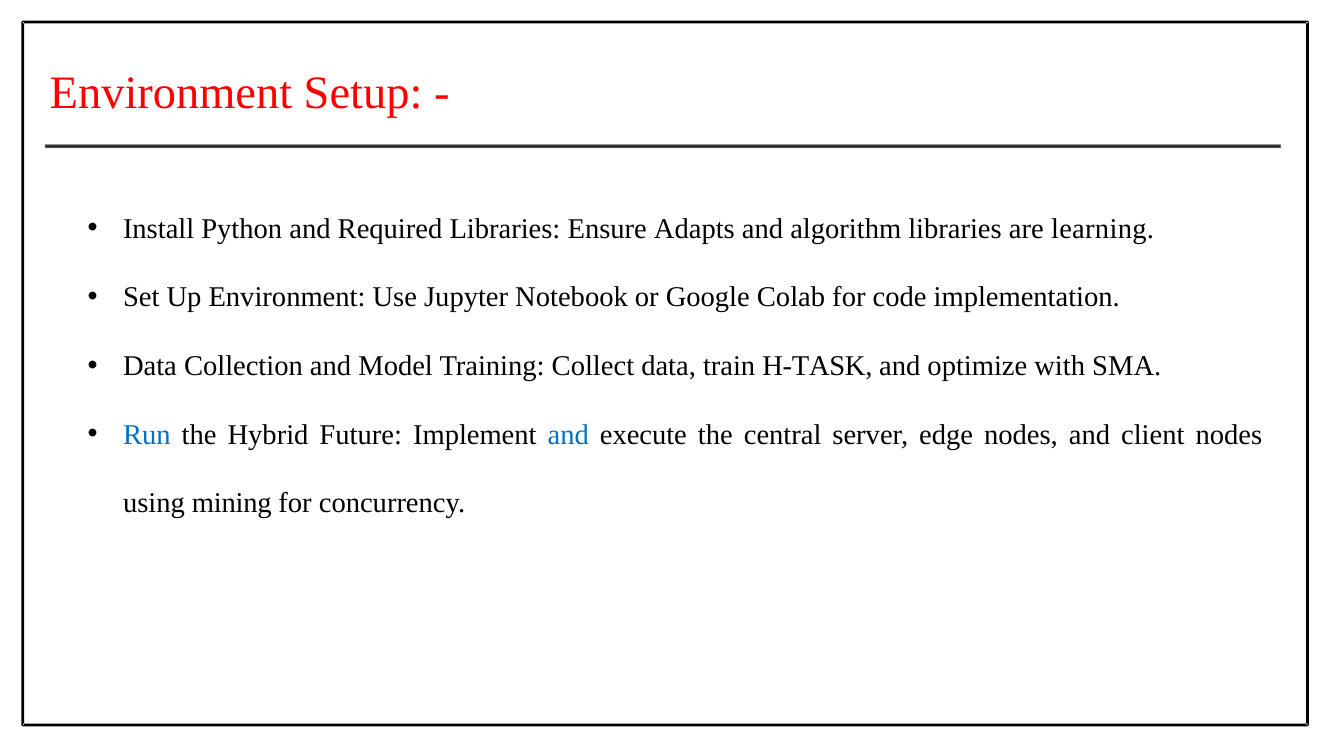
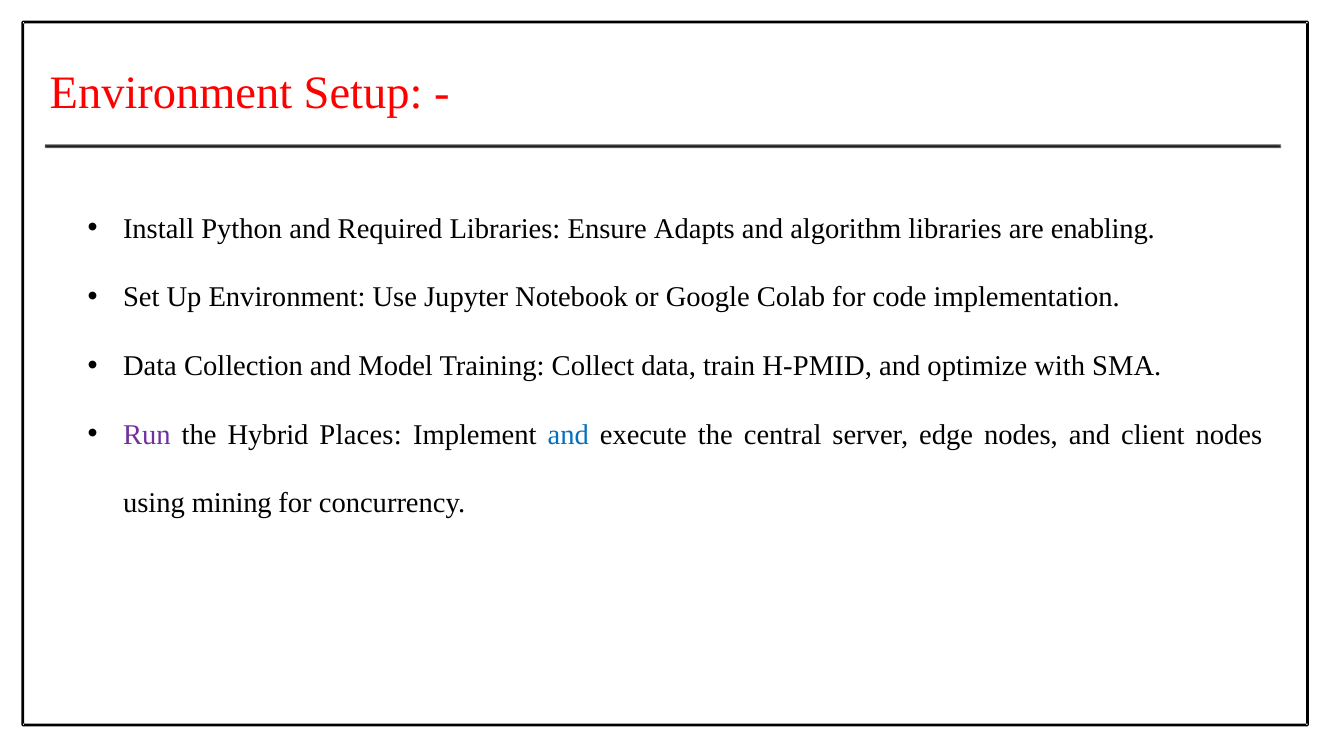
learning: learning -> enabling (1103, 229)
H-TASK: H-TASK -> H-PMID (817, 366)
Run colour: blue -> purple (147, 435)
Future: Future -> Places (361, 435)
